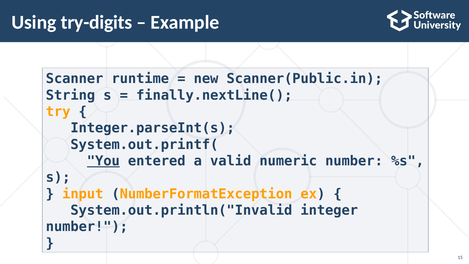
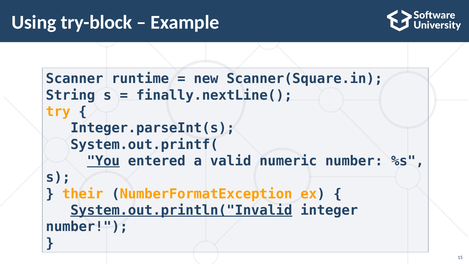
try-digits: try-digits -> try-block (97, 22)
Scanner(Public.in: Scanner(Public.in -> Scanner(Square.in (305, 79)
input: input -> their (83, 194)
System.out.println("Invalid underline: none -> present (181, 210)
